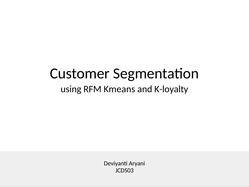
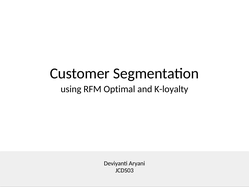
Kmeans: Kmeans -> Optimal (119, 89)
